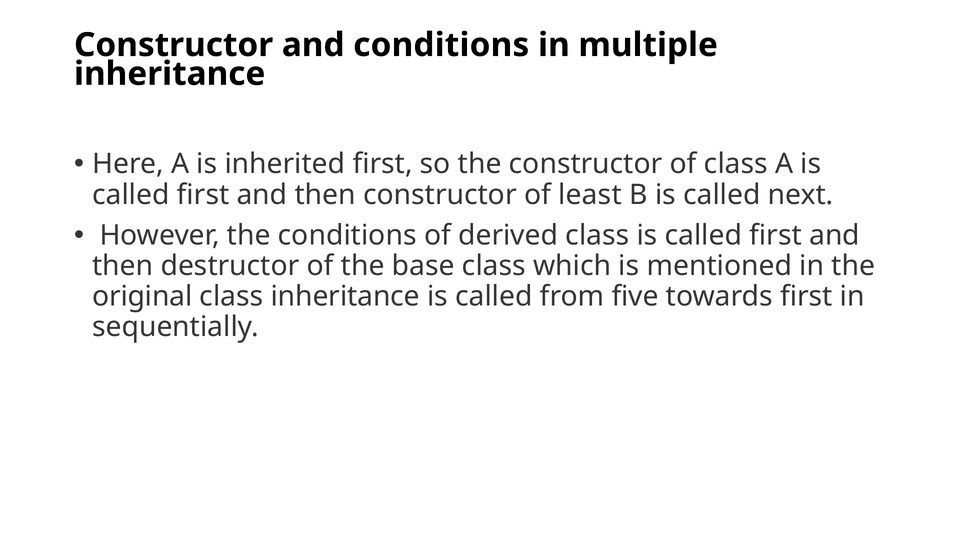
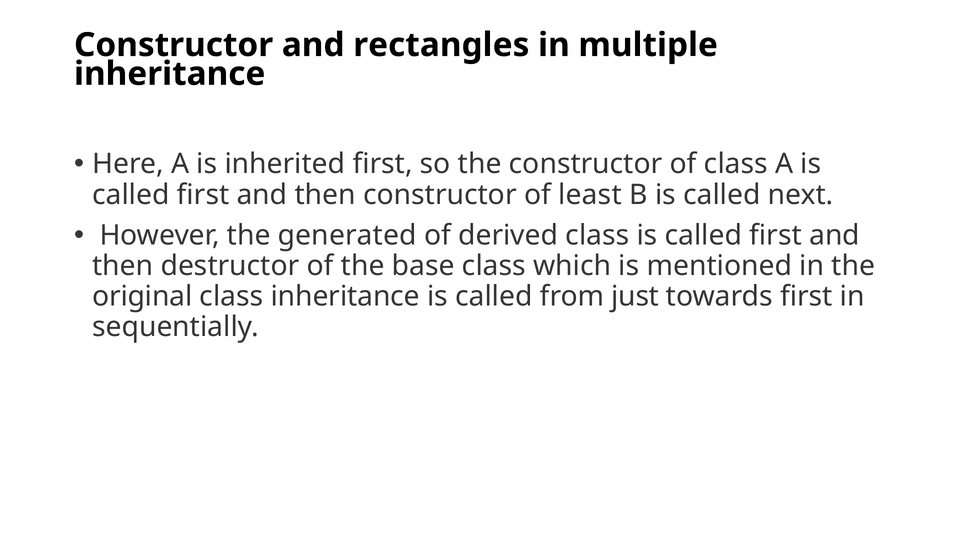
and conditions: conditions -> rectangles (441, 45)
the conditions: conditions -> generated (347, 235)
five: five -> just (635, 297)
